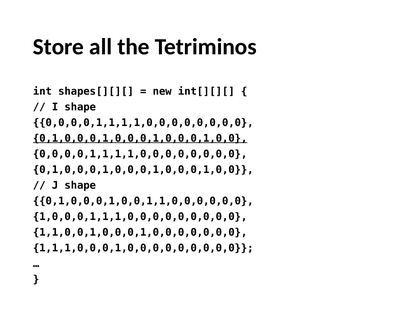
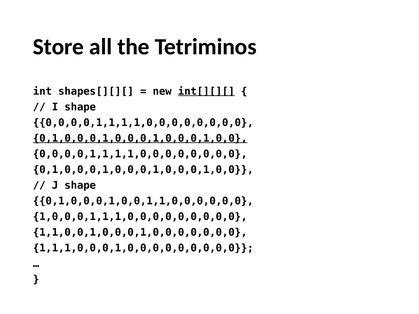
int[][][ underline: none -> present (206, 91)
